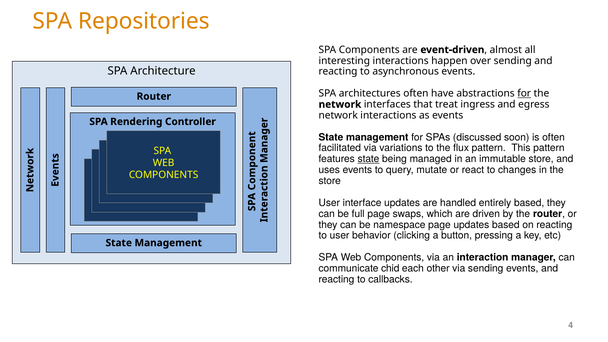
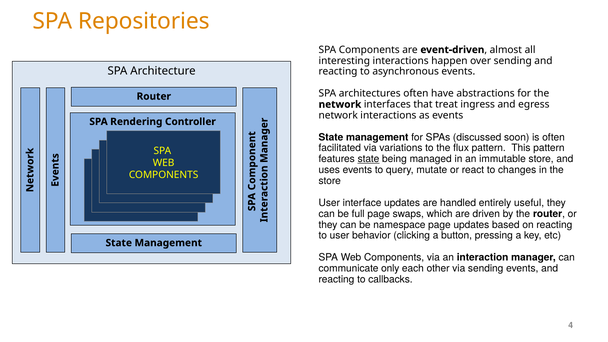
for underline: present -> none (524, 93)
entirely based: based -> useful (529, 203)
chid: chid -> only (390, 268)
